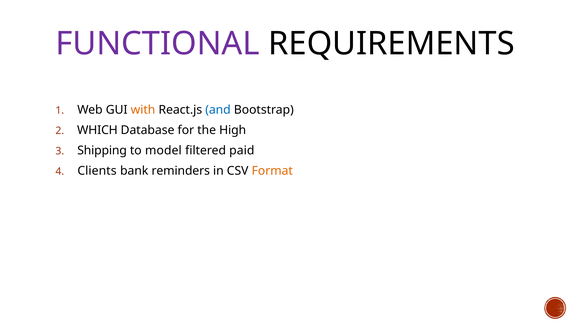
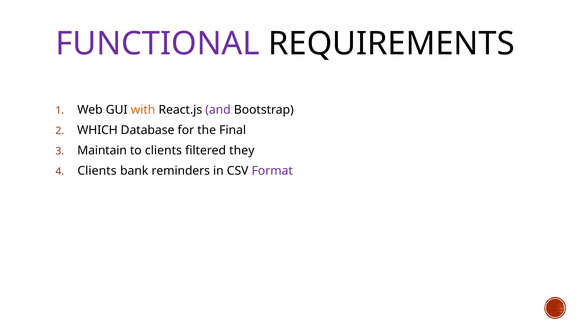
and colour: blue -> purple (218, 110)
High: High -> Final (233, 130)
Shipping: Shipping -> Maintain (102, 151)
to model: model -> clients (163, 151)
paid: paid -> they (242, 151)
Format colour: orange -> purple (272, 171)
